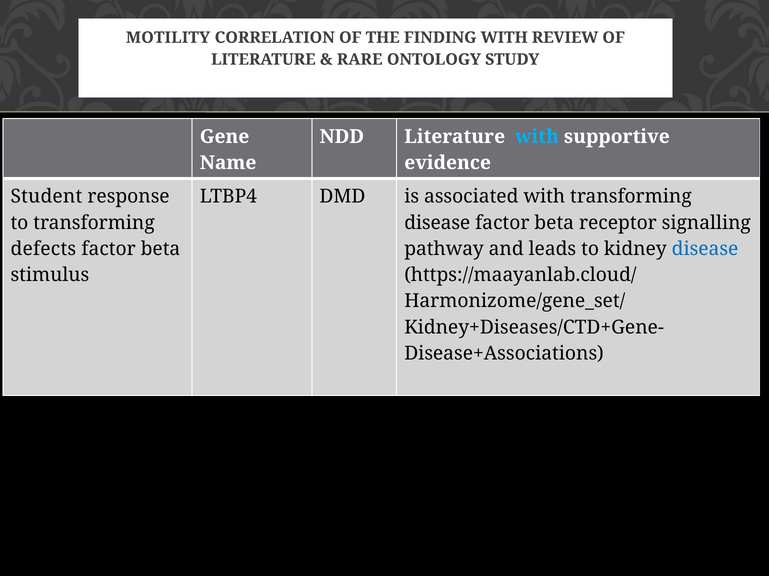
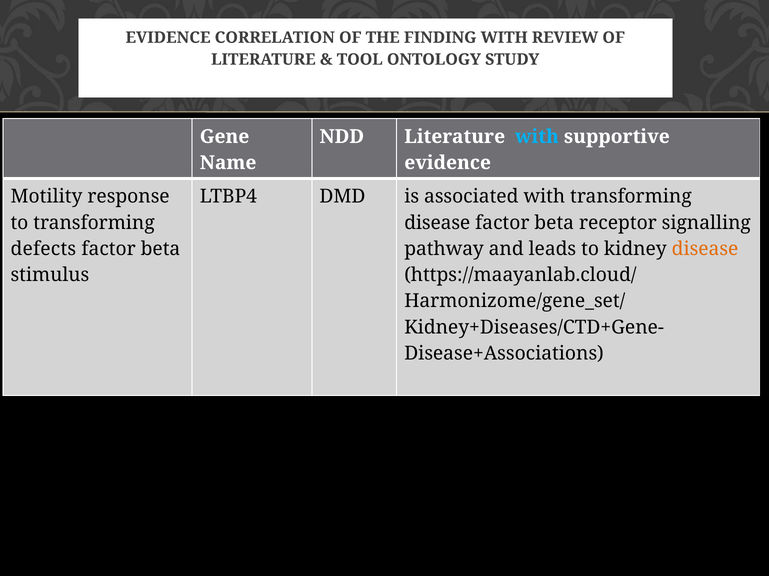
MOTILITY: MOTILITY -> EVIDENCE (168, 38)
RARE: RARE -> TOOL (360, 60)
Student: Student -> Motility (47, 197)
disease colour: blue -> orange (705, 249)
